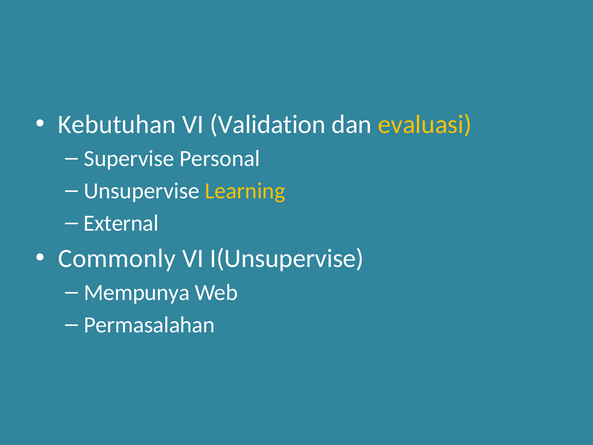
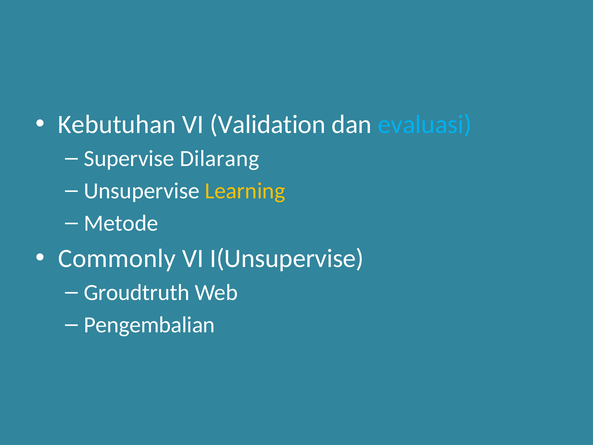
evaluasi colour: yellow -> light blue (425, 124)
Personal: Personal -> Dilarang (220, 158)
External: External -> Metode (121, 223)
Mempunya: Mempunya -> Groudtruth (137, 292)
Permasalahan: Permasalahan -> Pengembalian (149, 325)
